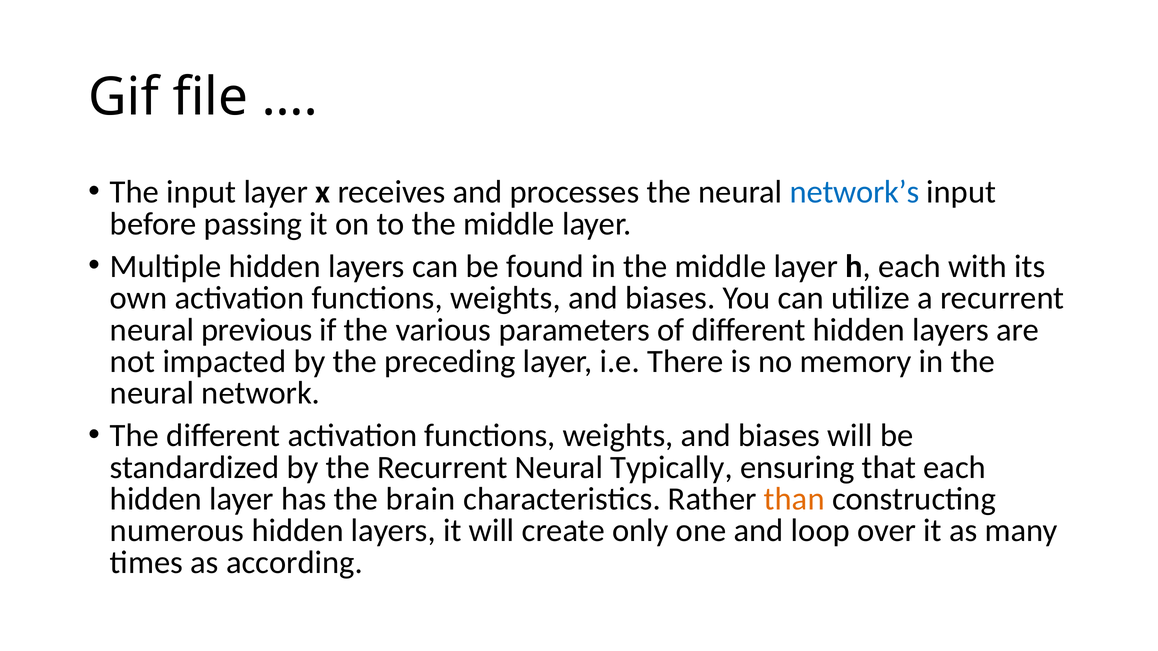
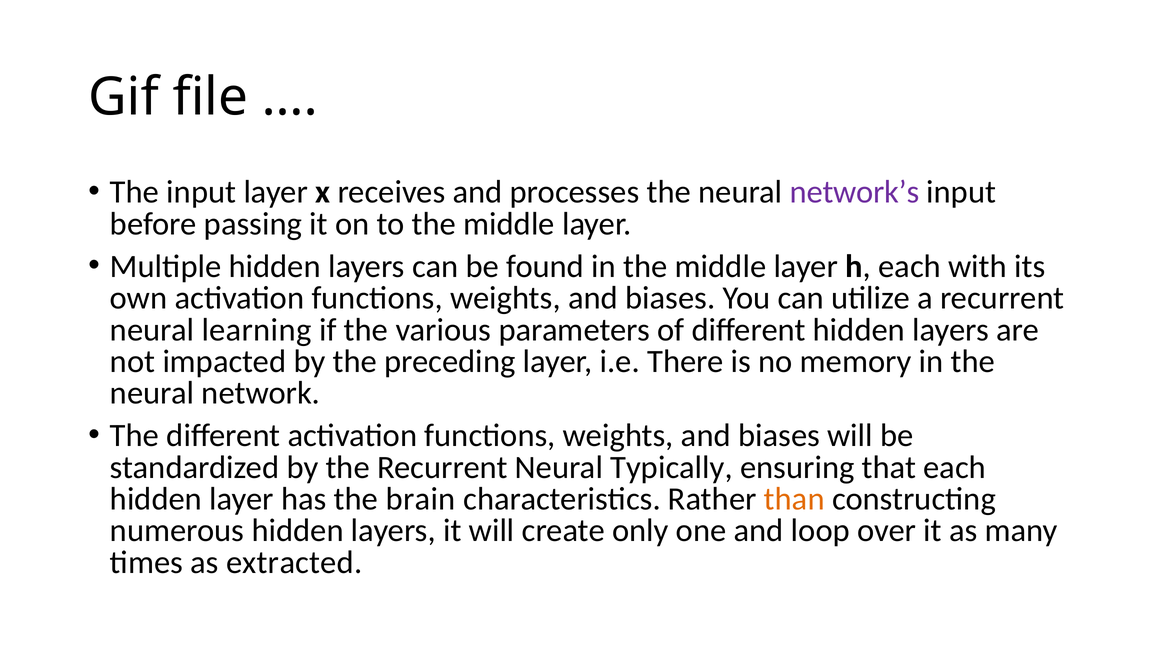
network’s colour: blue -> purple (854, 192)
previous: previous -> learning (257, 330)
according: according -> extracted (294, 563)
